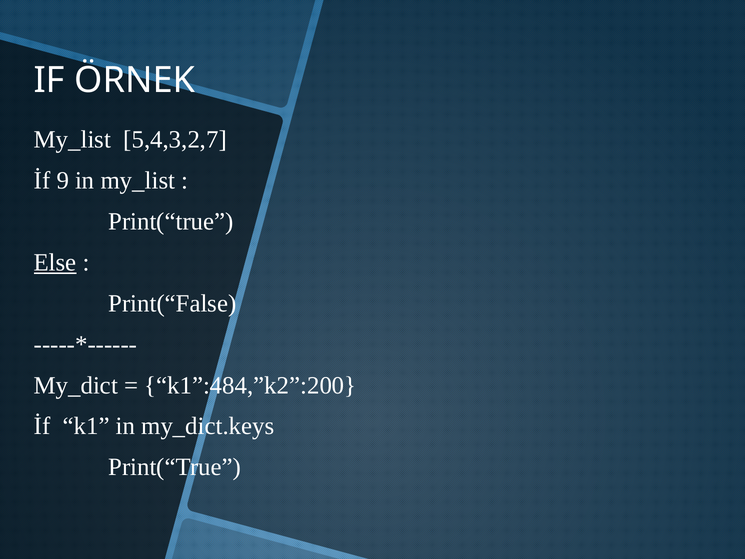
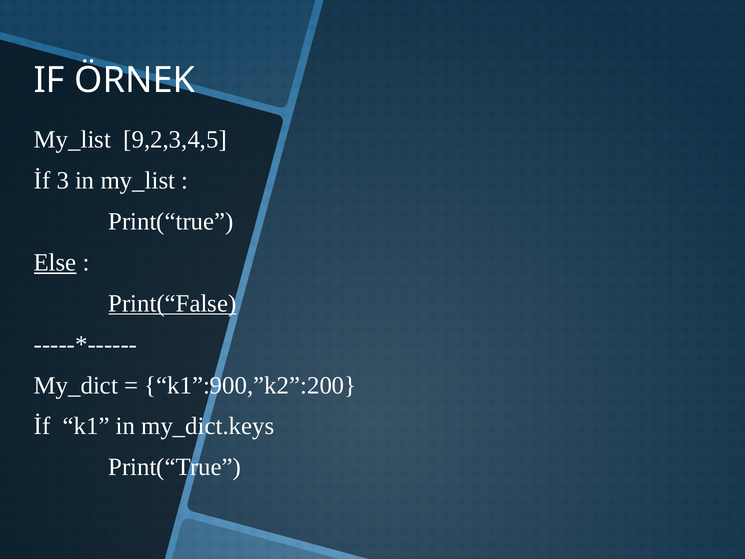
5,4,3,2,7: 5,4,3,2,7 -> 9,2,3,4,5 (175, 139)
9: 9 -> 3 (63, 180)
Print(“False underline: none -> present (172, 303)
k1”:484,”k2”:200: k1”:484,”k2”:200 -> k1”:900,”k2”:200 (250, 385)
